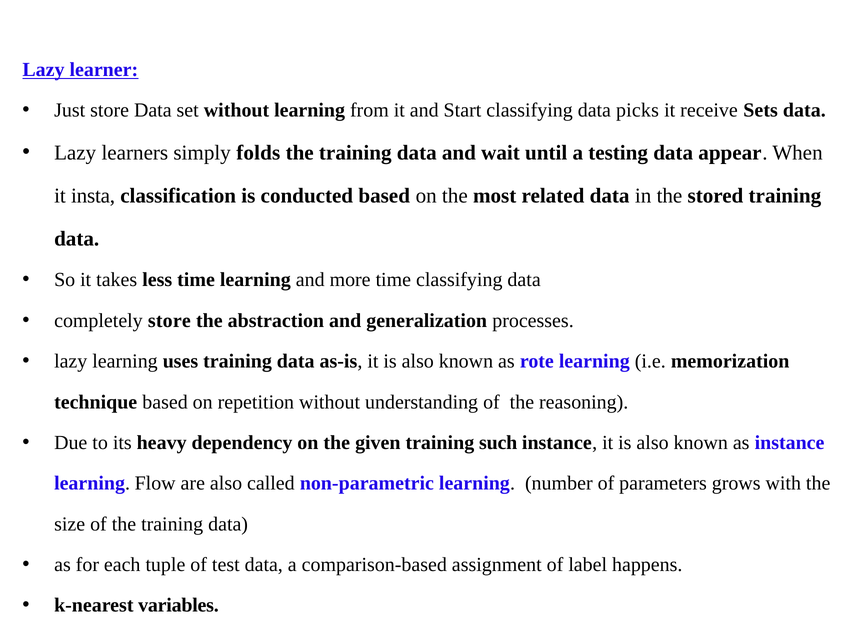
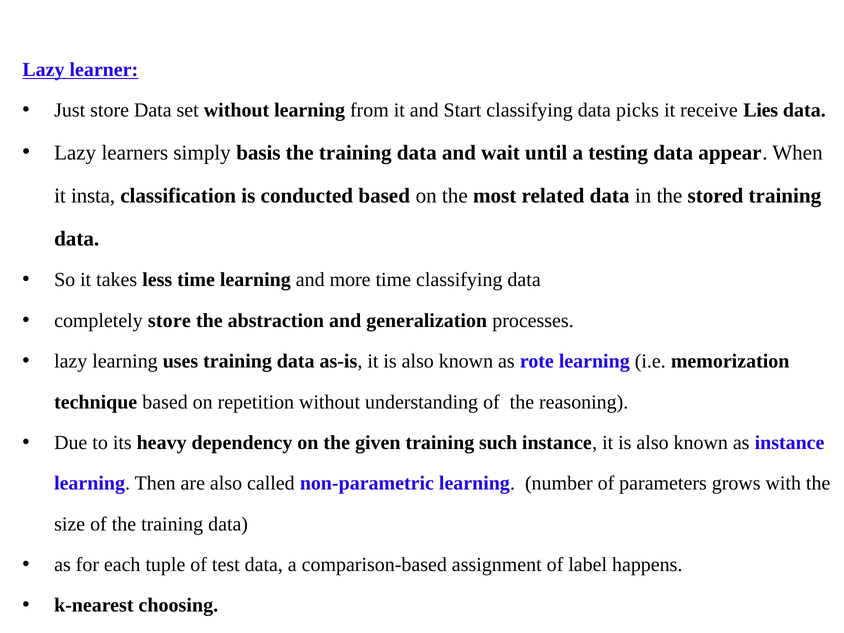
Sets: Sets -> Lies (761, 110)
folds: folds -> basis (258, 153)
Flow: Flow -> Then (155, 483)
variables: variables -> choosing (178, 605)
